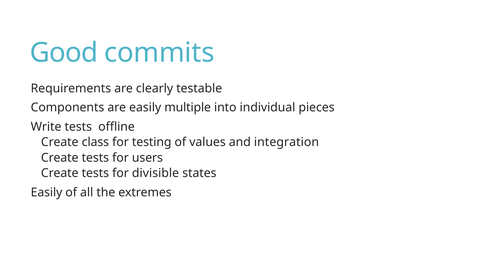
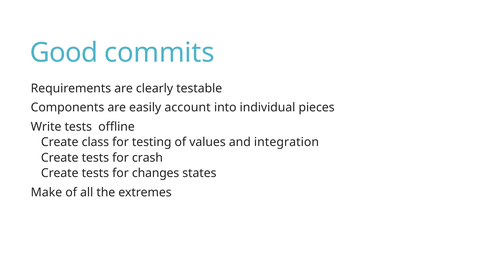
multiple: multiple -> account (188, 107)
users: users -> crash (147, 157)
divisible: divisible -> changes (156, 173)
Easily: Easily -> Make (46, 192)
